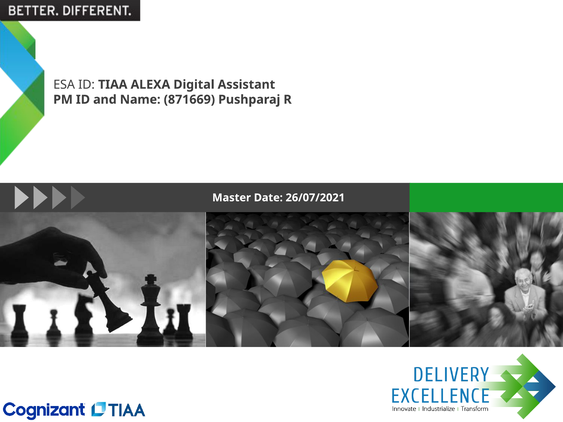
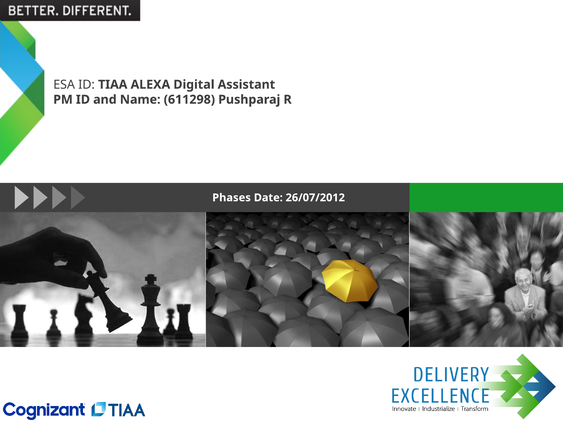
871669: 871669 -> 611298 (189, 100)
Master: Master -> Phases (232, 198)
26/07/2021: 26/07/2021 -> 26/07/2012 (315, 198)
